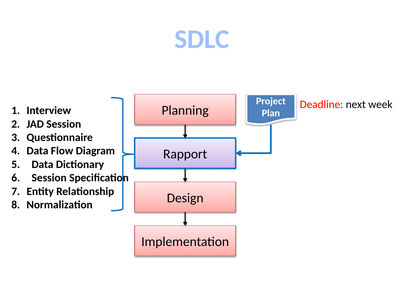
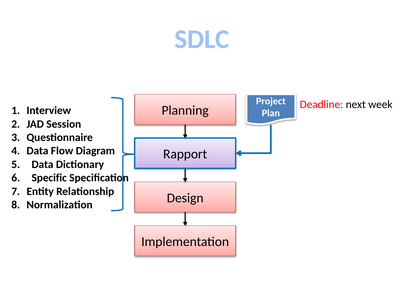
Session: Session -> Specific (49, 178)
